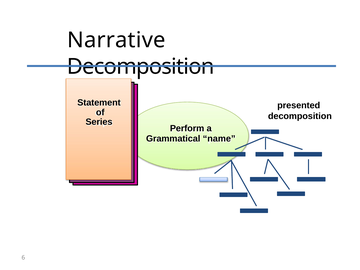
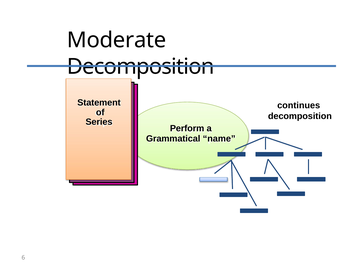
Narrative: Narrative -> Moderate (117, 40)
presented: presented -> continues (299, 105)
